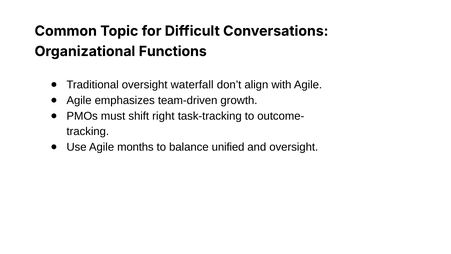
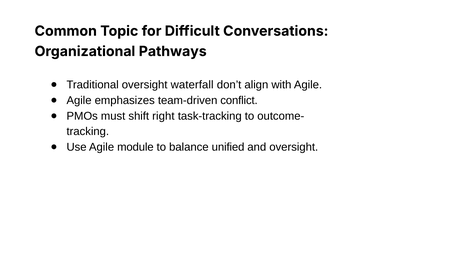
Functions: Functions -> Pathways (173, 51)
growth: growth -> conflict (239, 100)
months: months -> module (135, 147)
